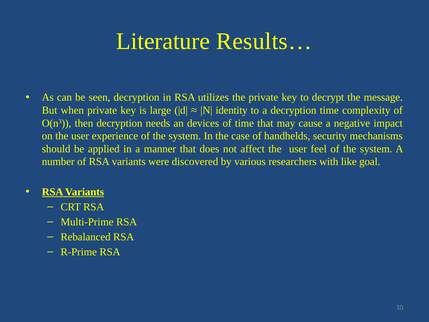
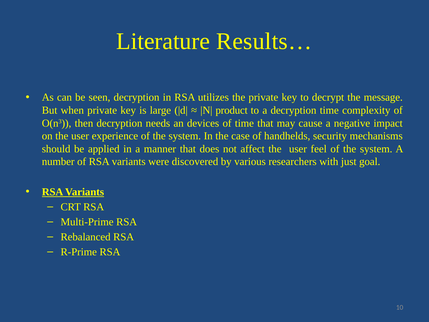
identity: identity -> product (232, 110)
like: like -> just (349, 162)
